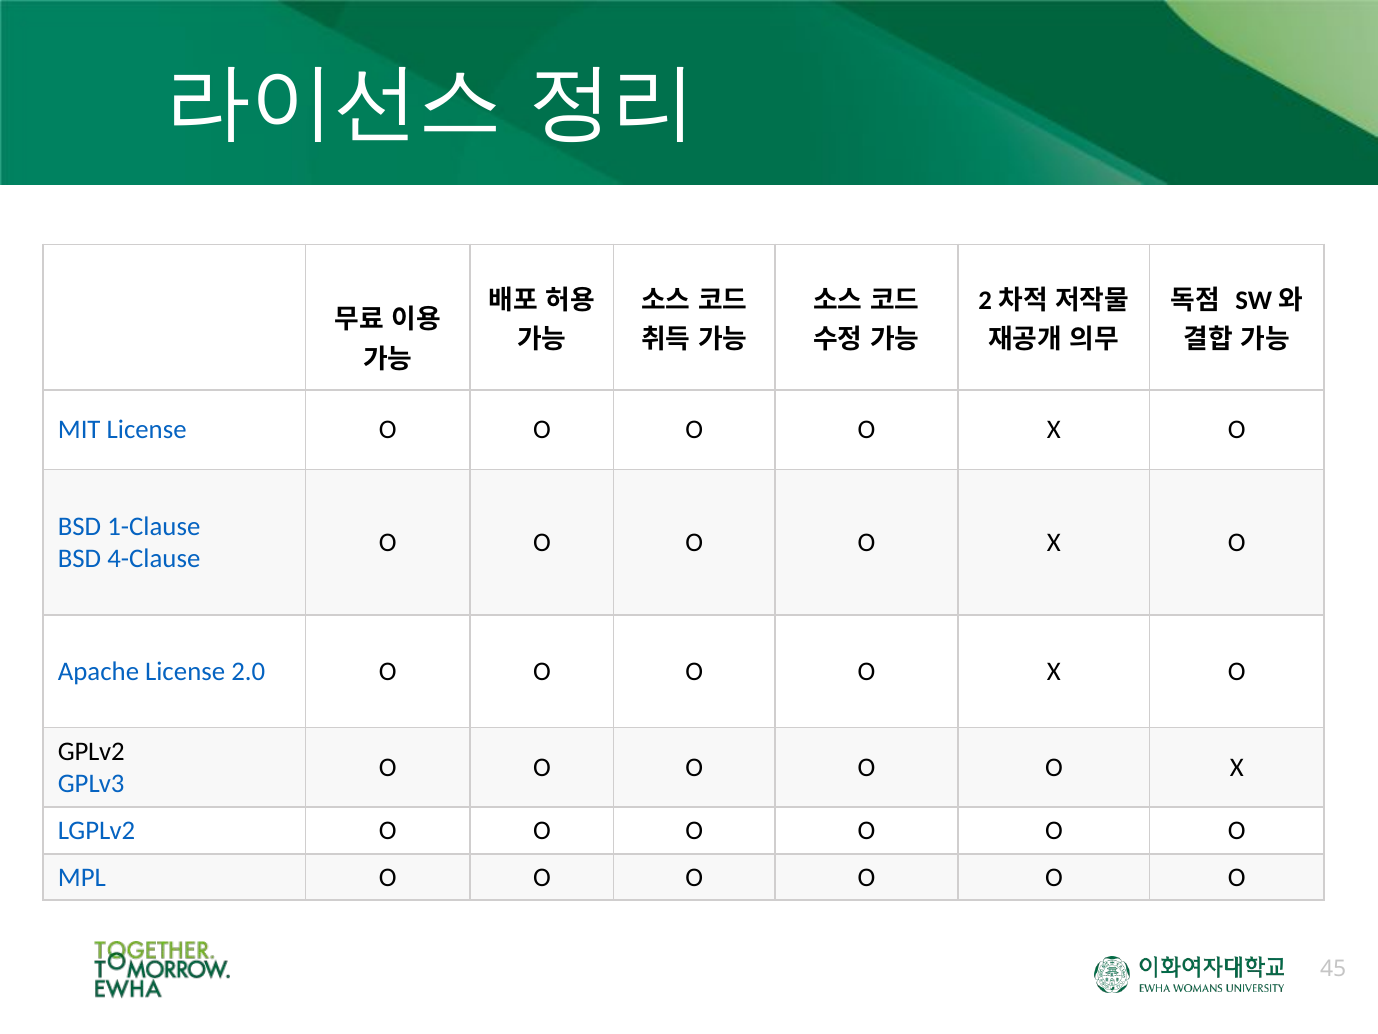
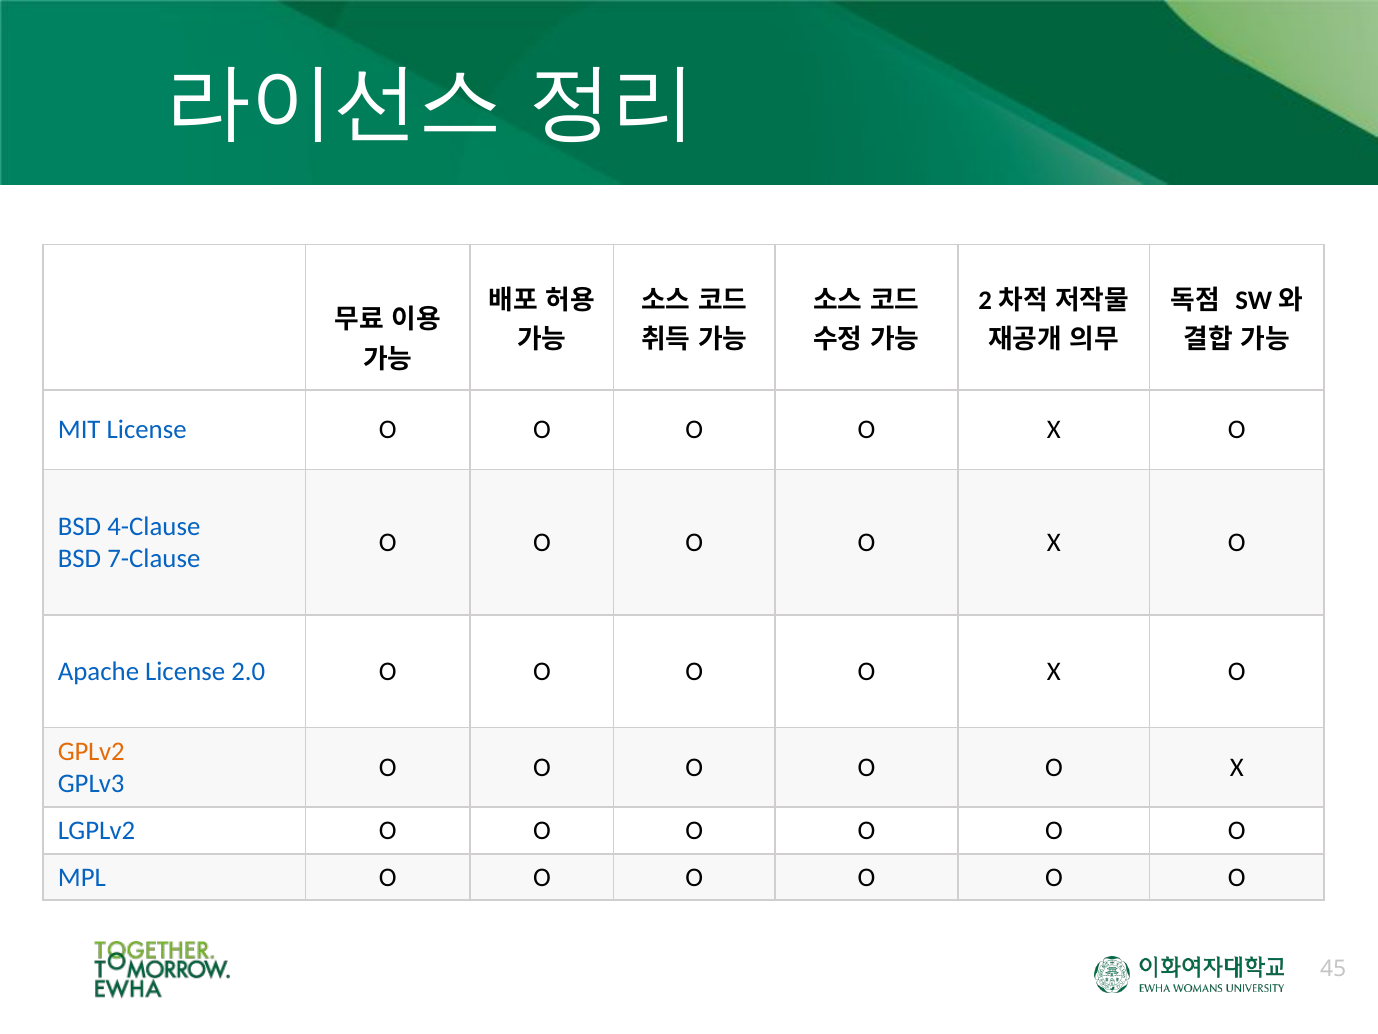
1-Clause: 1-Clause -> 4-Clause (154, 526)
4-Clause: 4-Clause -> 7-Clause (154, 559)
GPLv2 colour: black -> orange (91, 751)
